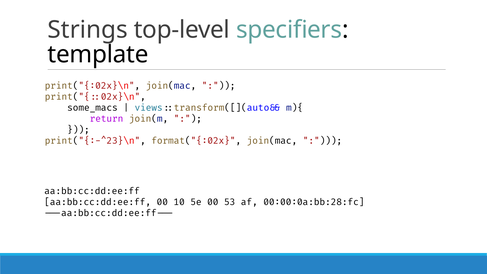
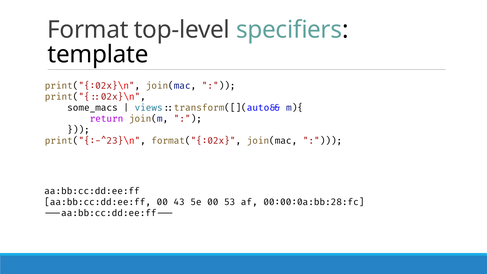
Strings: Strings -> Format (88, 30)
00:10:5e:00:53:af: 00:10:5e:00:53:af -> 00:43:5e:00:53:af (207, 202)
